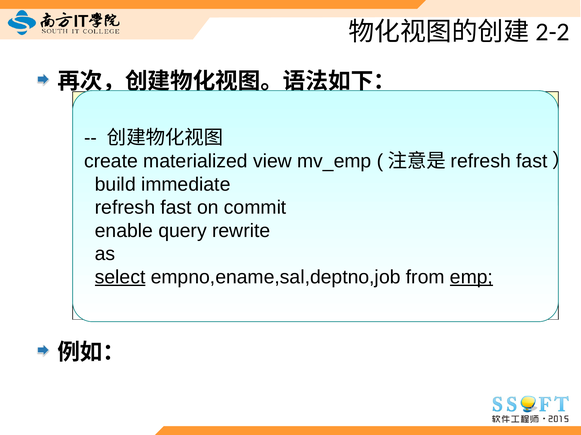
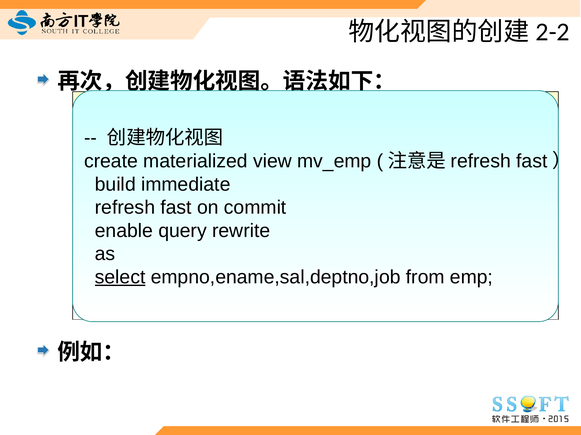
emp underline: present -> none (471, 278)
